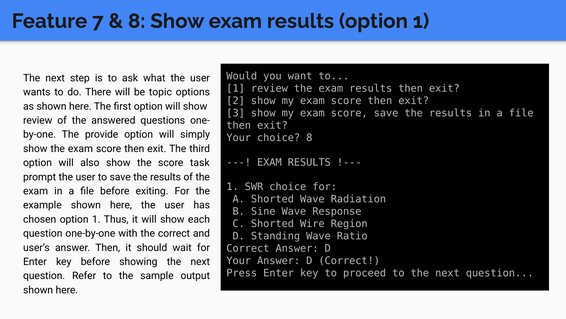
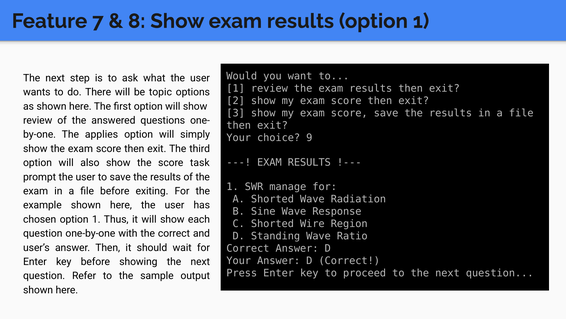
provide: provide -> applies (102, 134)
choice 8: 8 -> 9 (309, 137)
SWR choice: choice -> manage (288, 187)
